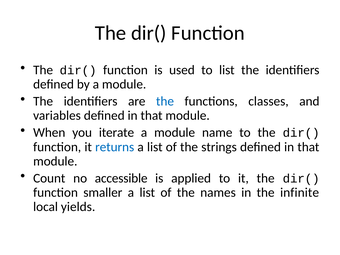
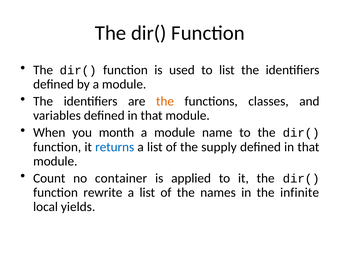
the colour: blue -> orange (165, 101)
iterate: iterate -> month (117, 133)
strings: strings -> supply (219, 147)
accessible: accessible -> container (121, 178)
smaller: smaller -> rewrite (103, 192)
